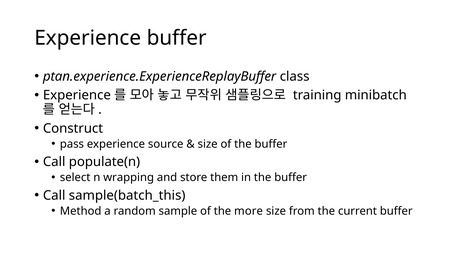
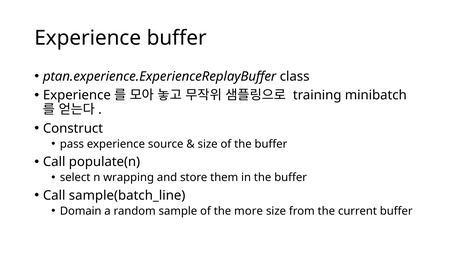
sample(batch_this: sample(batch_this -> sample(batch_line (127, 196)
Method: Method -> Domain (81, 211)
